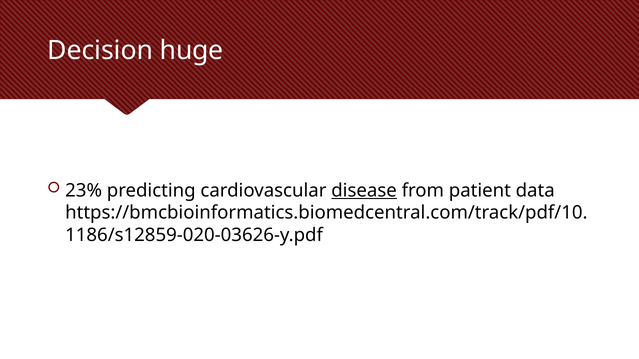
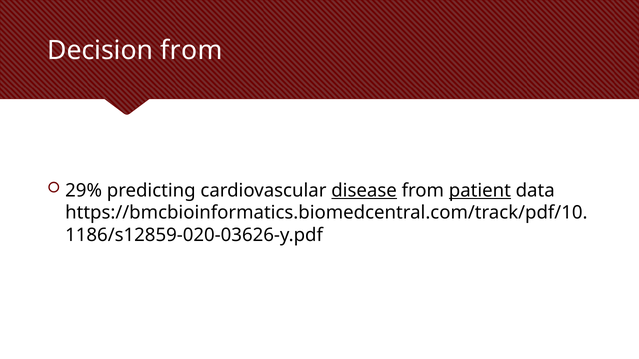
Decision huge: huge -> from (191, 51)
23%: 23% -> 29% (84, 191)
patient underline: none -> present (480, 191)
